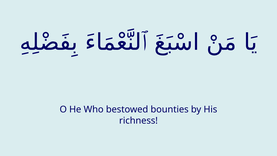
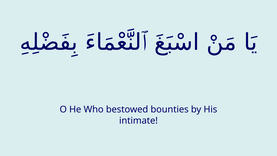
richness: richness -> intimate (138, 120)
